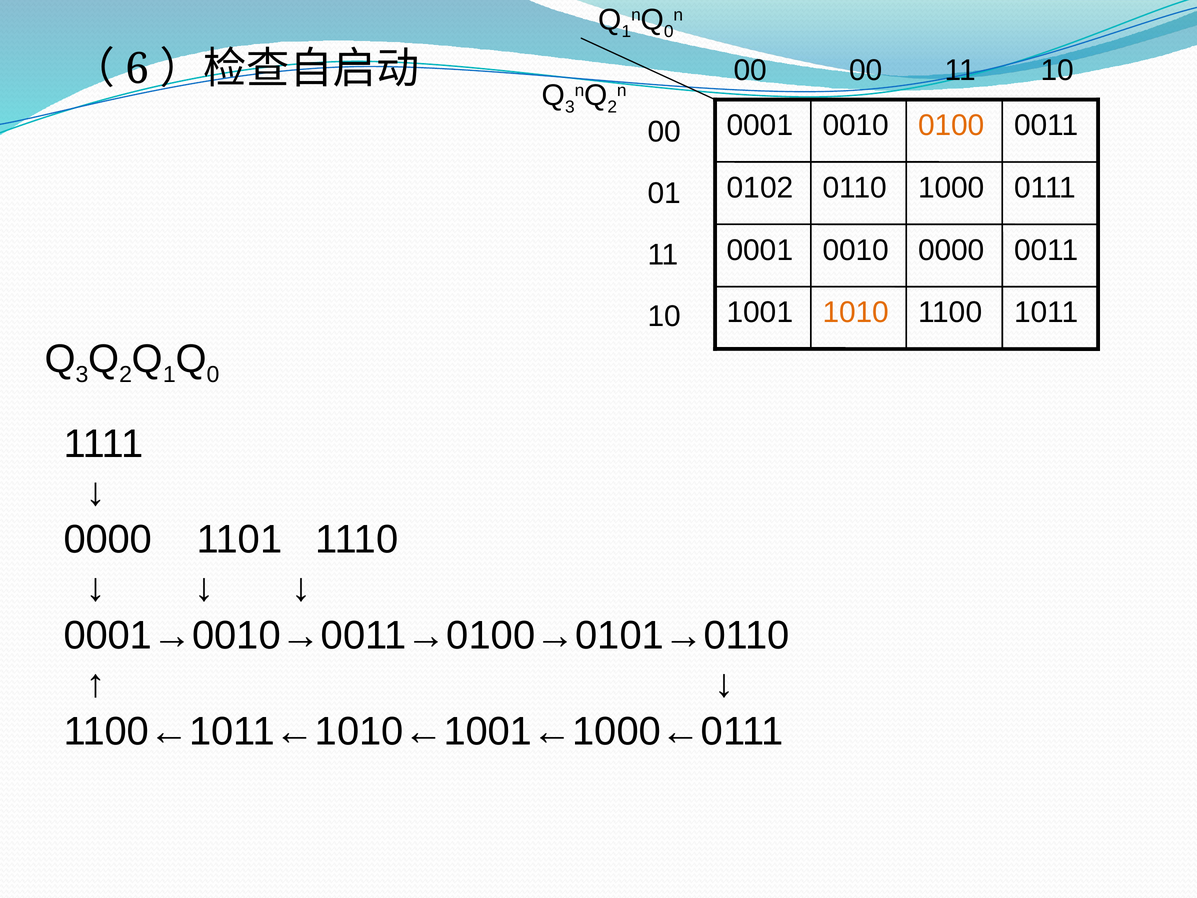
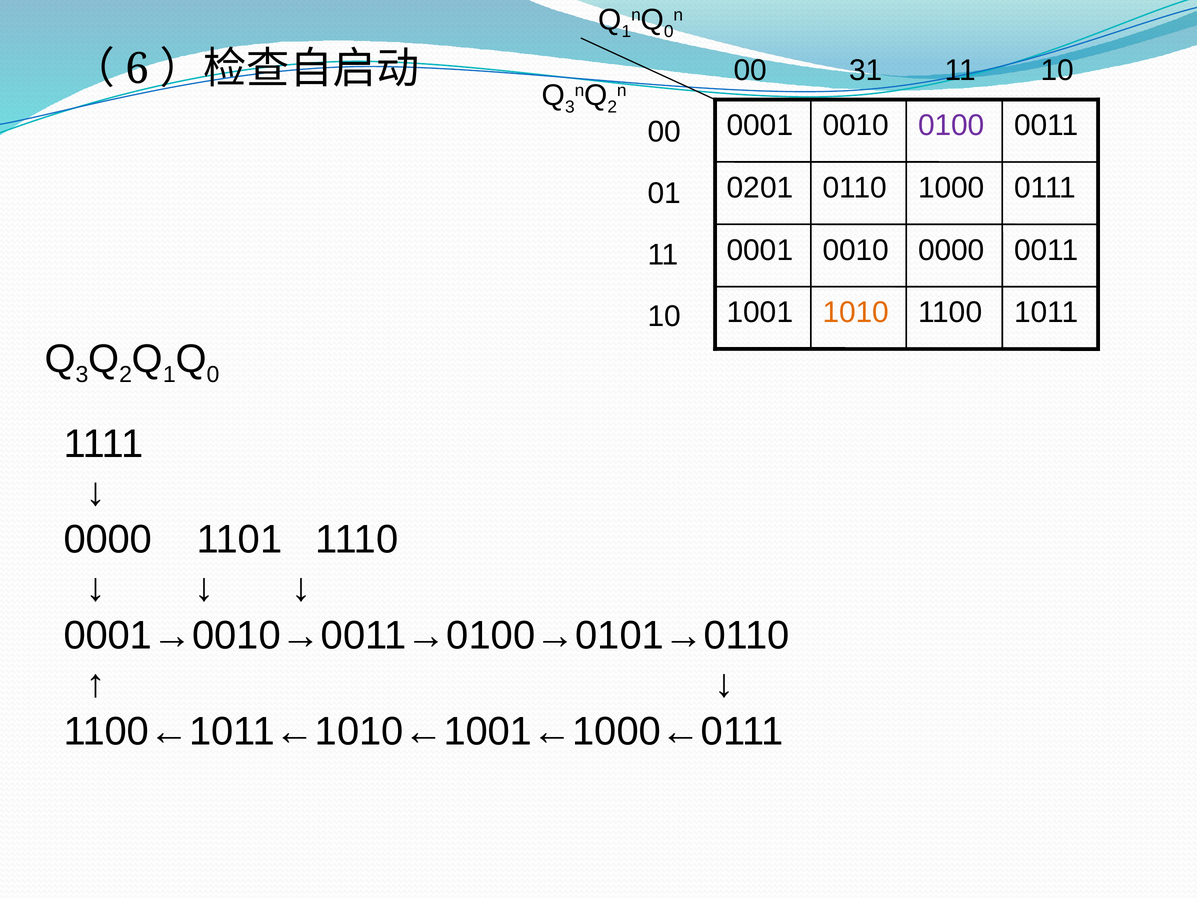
00 00: 00 -> 31 (866, 71)
0100 colour: orange -> purple (951, 125)
0102: 0102 -> 0201 (760, 188)
